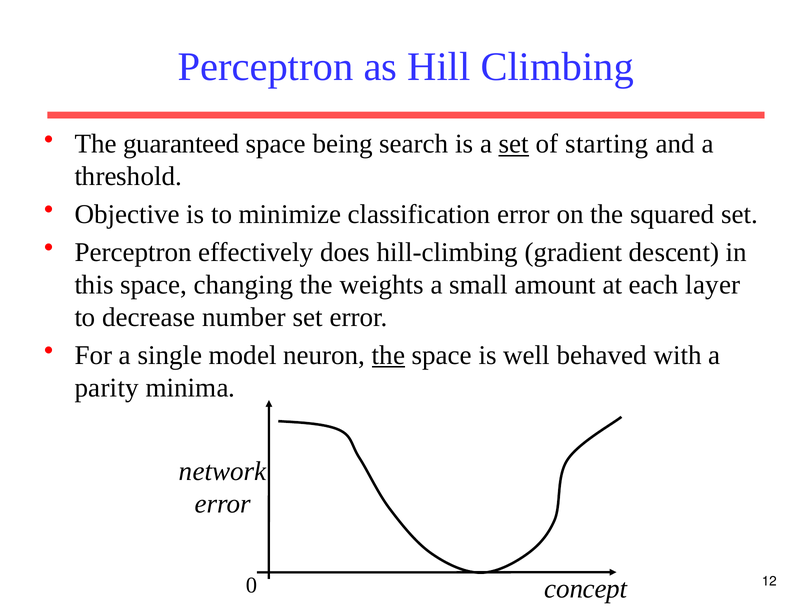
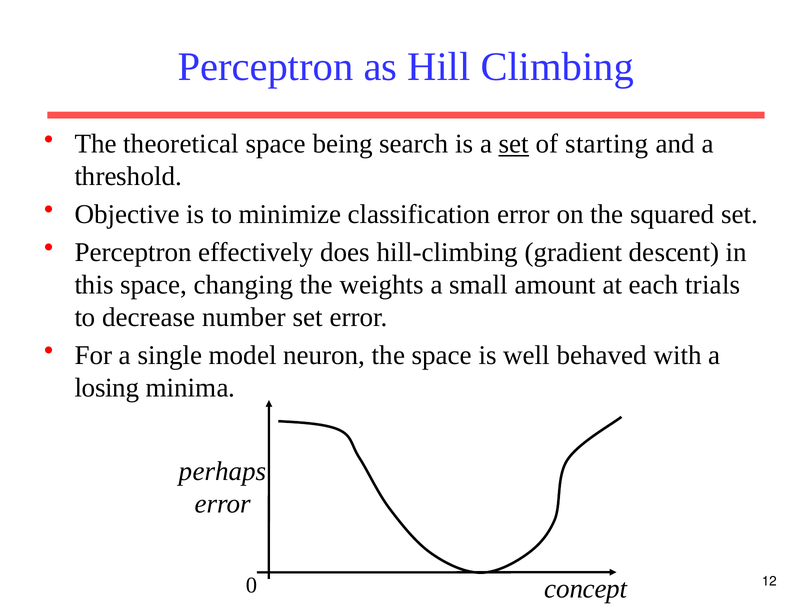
guaranteed: guaranteed -> theoretical (181, 144)
layer: layer -> trials (713, 285)
the underline: present -> none (388, 355)
parity: parity -> losing (107, 388)
network: network -> perhaps (223, 471)
